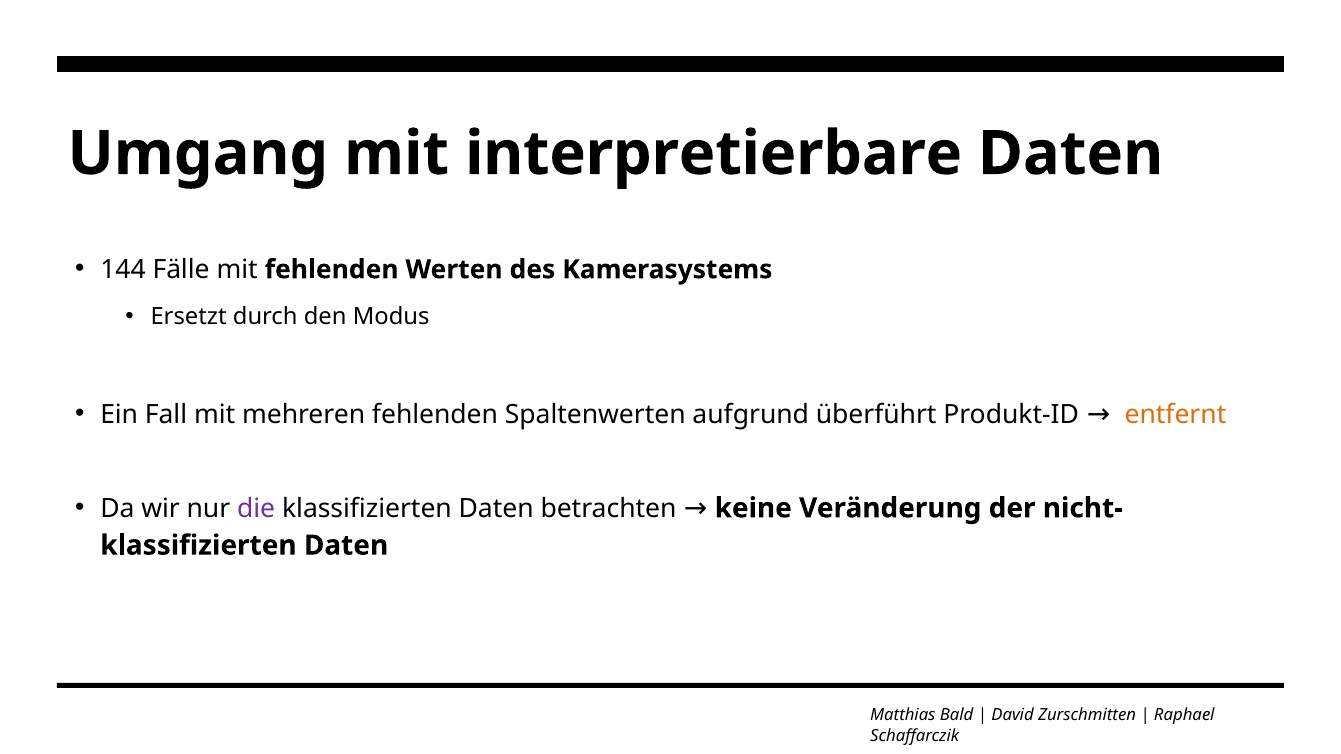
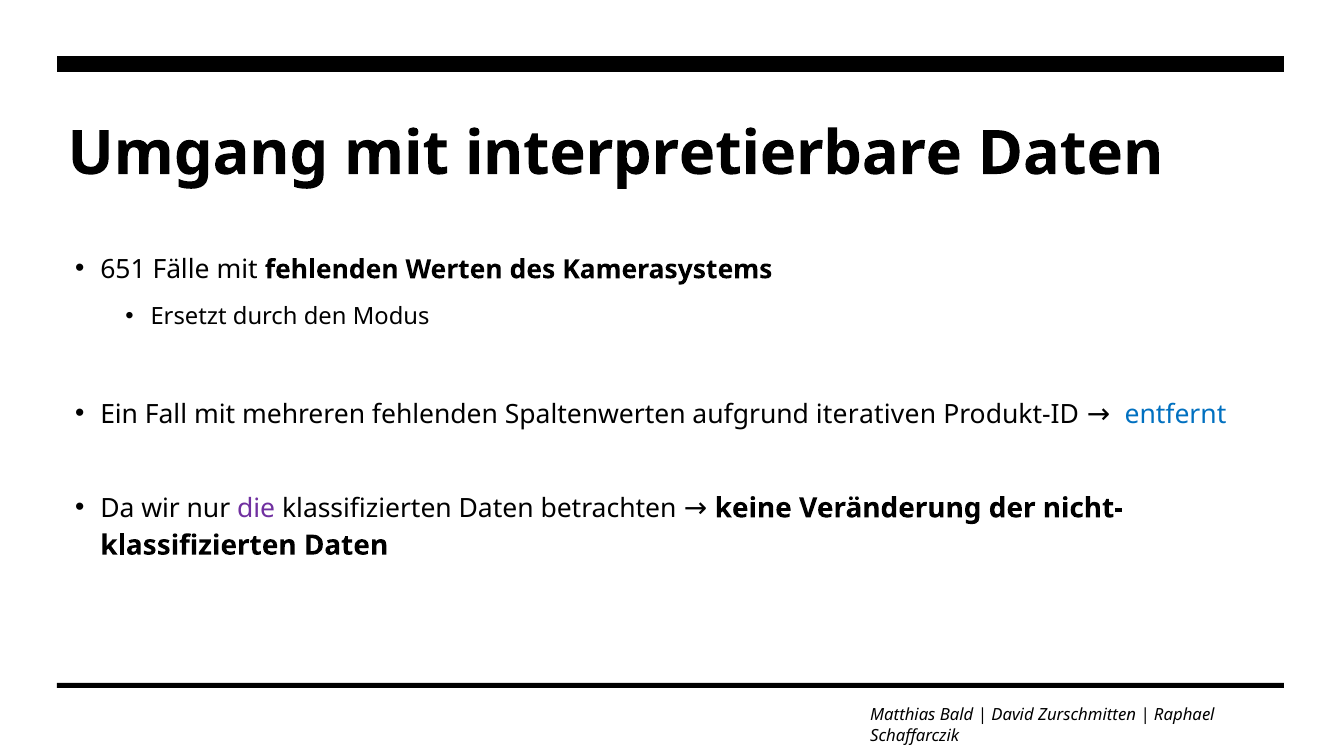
144: 144 -> 651 (123, 270)
überführt: überführt -> iterativen (876, 415)
entfernt colour: orange -> blue (1175, 415)
